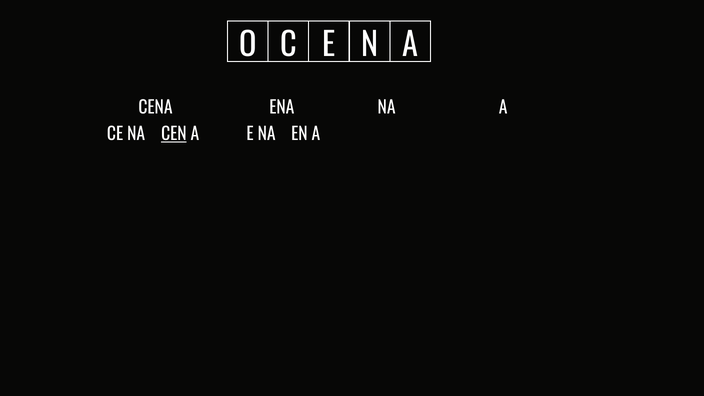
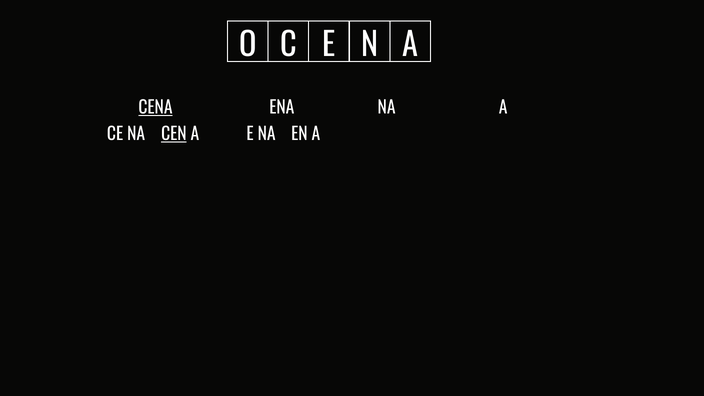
CENA underline: none -> present (155, 108)
